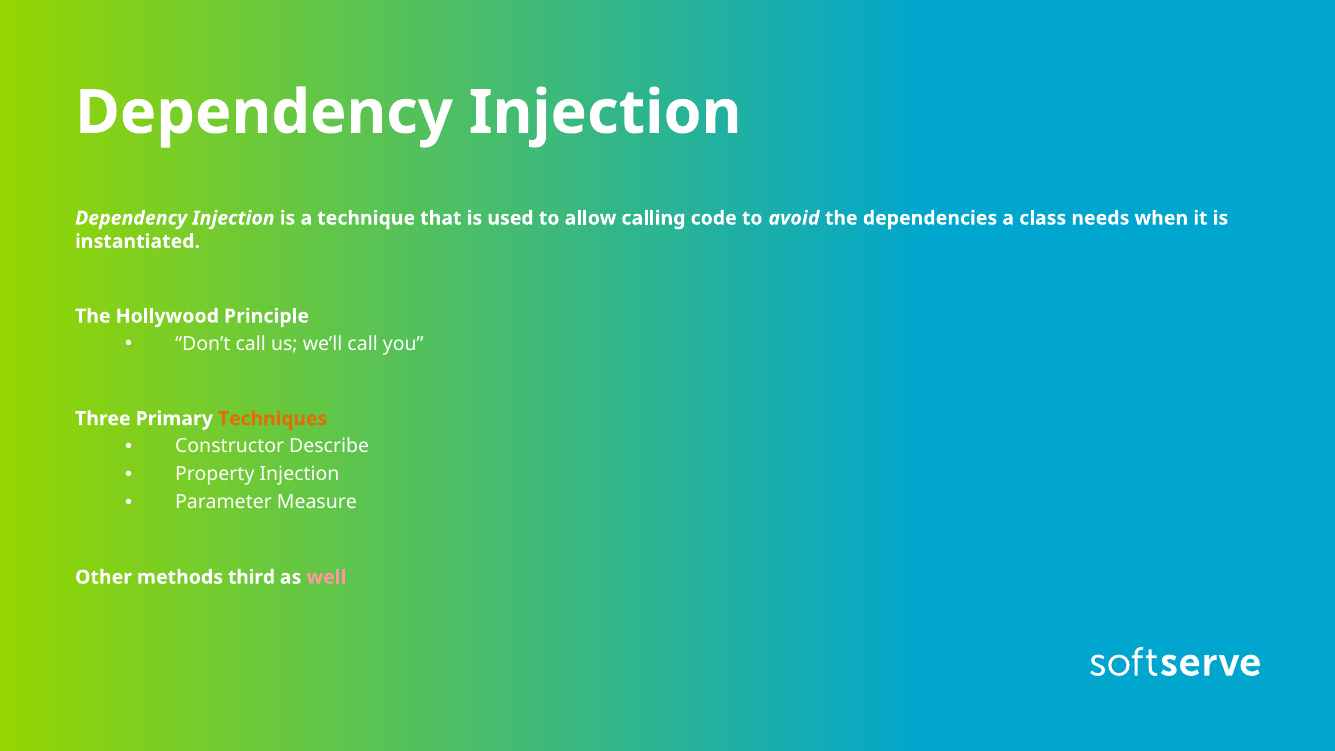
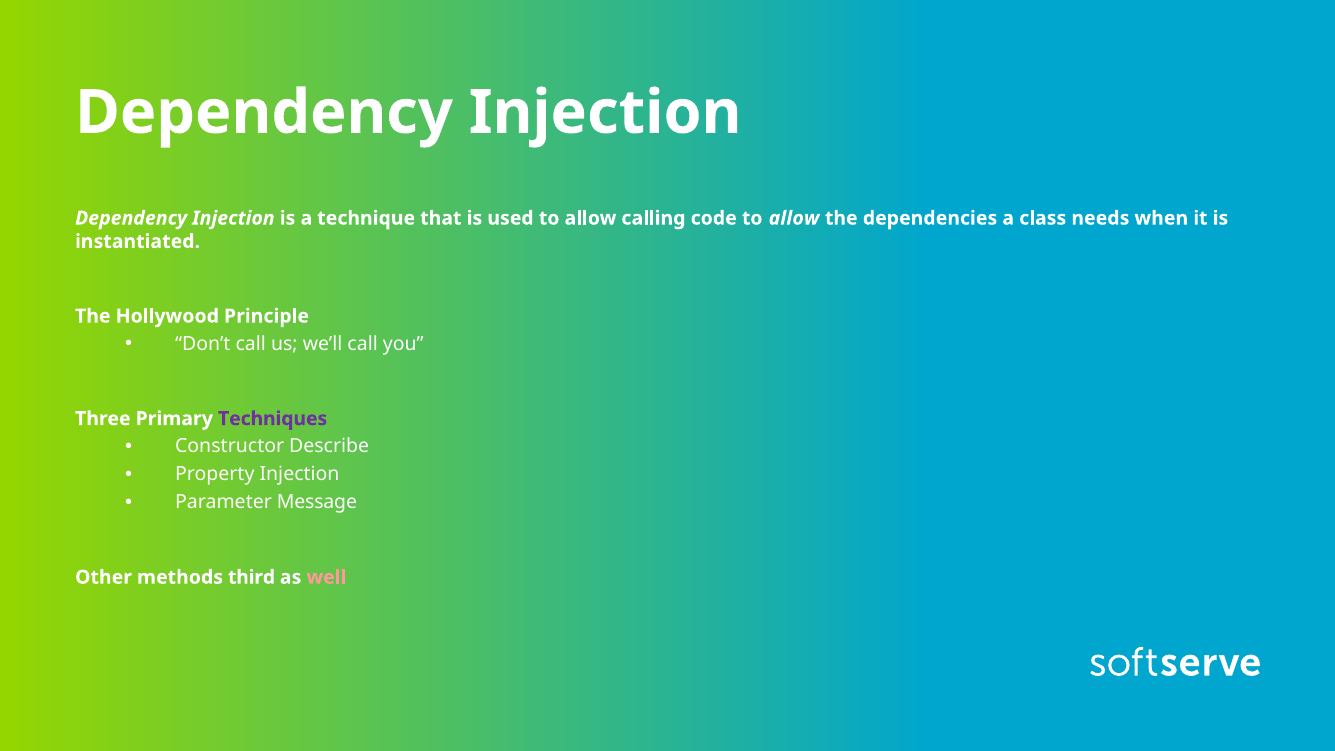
code to avoid: avoid -> allow (794, 218)
Techniques colour: orange -> purple (273, 419)
Measure: Measure -> Message (317, 502)
